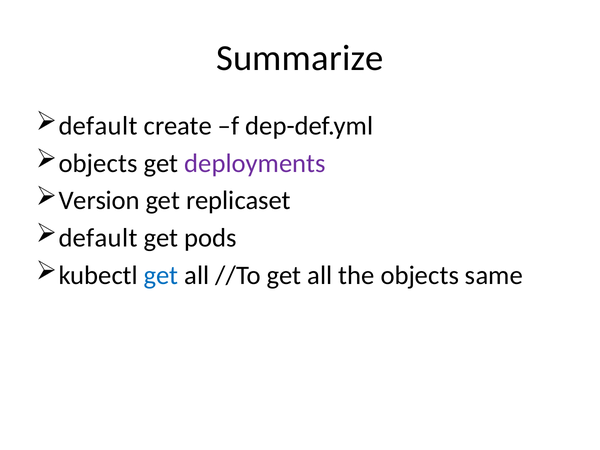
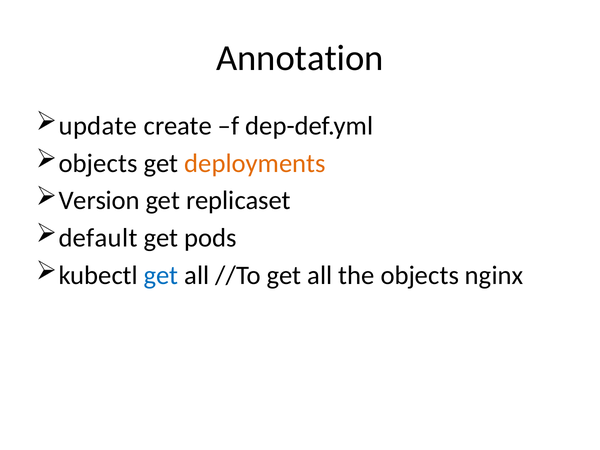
Summarize: Summarize -> Annotation (300, 58)
default: default -> update (98, 126)
deployments colour: purple -> orange (255, 163)
same: same -> nginx (494, 275)
